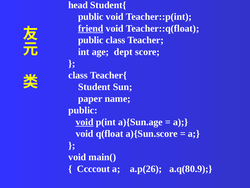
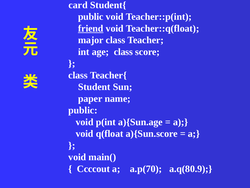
head: head -> card (78, 5)
public: public -> major (91, 40)
age dept: dept -> class (123, 52)
void underline: present -> none (85, 122)
a.p(26: a.p(26 -> a.p(70 (146, 168)
